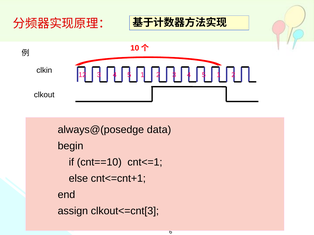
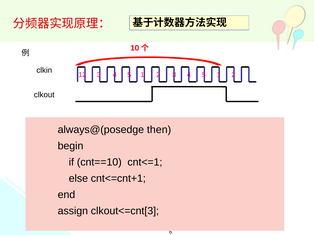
data: data -> then (159, 130)
